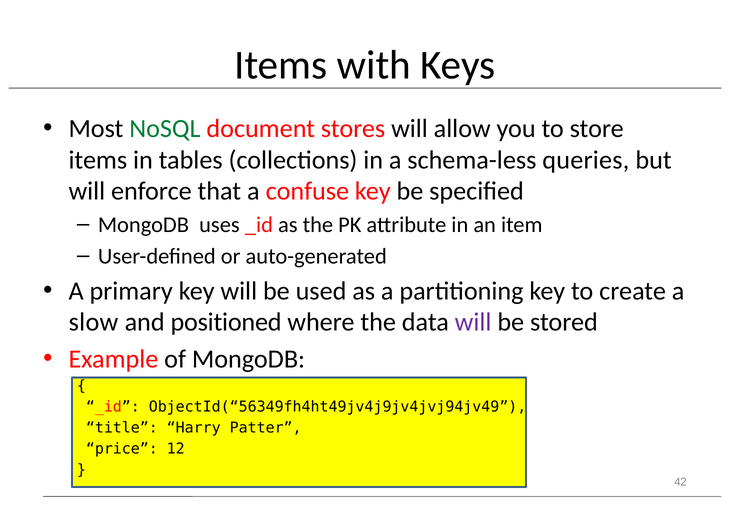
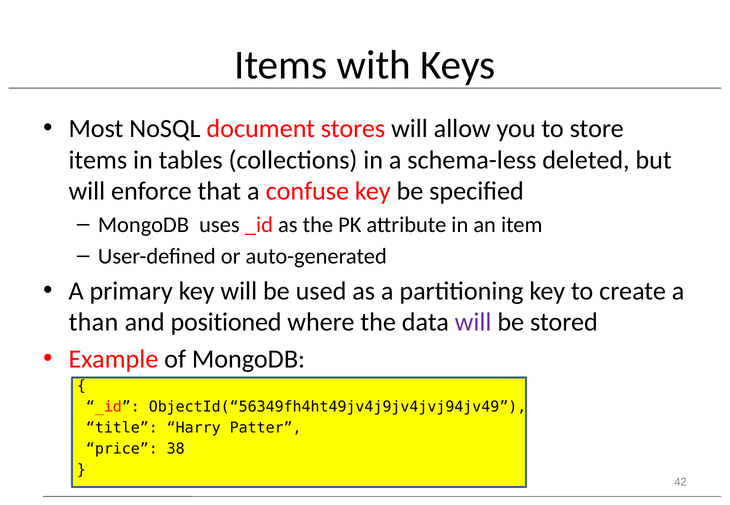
NoSQL colour: green -> black (165, 129)
queries: queries -> deleted (586, 160)
slow: slow -> than (94, 323)
12: 12 -> 38 (176, 449)
